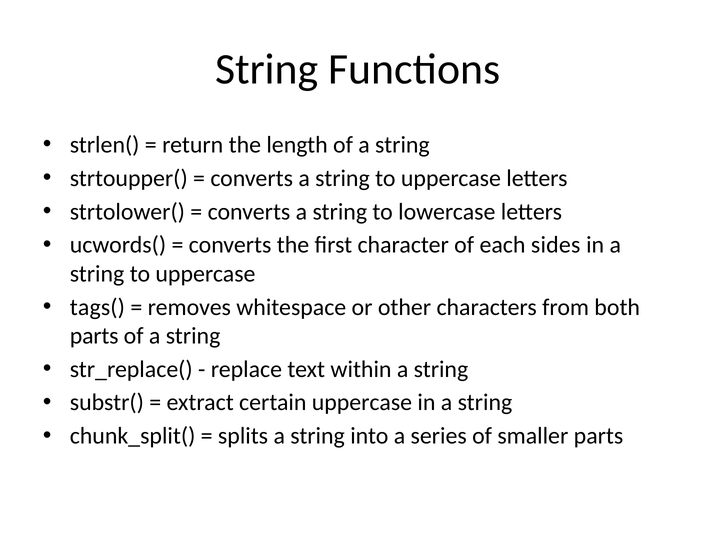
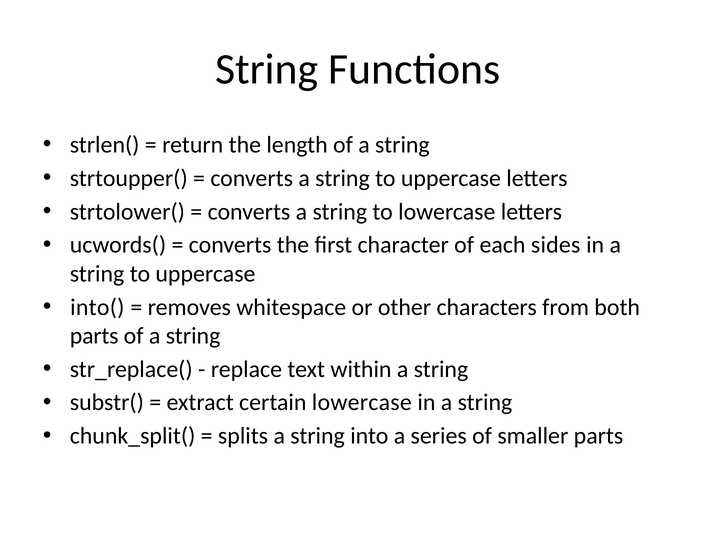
tags(: tags( -> into( (97, 307)
certain uppercase: uppercase -> lowercase (362, 403)
